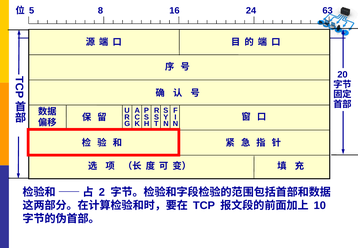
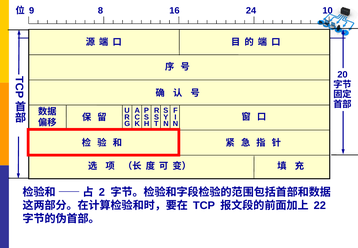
5: 5 -> 9 (32, 11)
63: 63 -> 10 (328, 11)
10: 10 -> 22 (320, 205)
